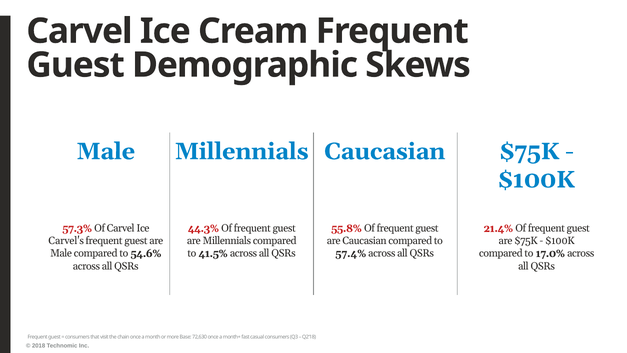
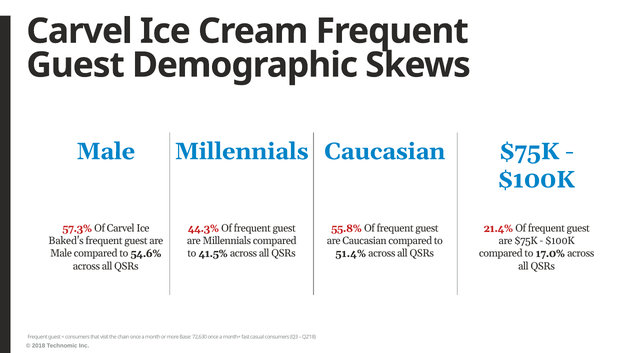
Carvel's: Carvel's -> Baked's (66, 241)
57.4%: 57.4% -> 51.4% (351, 253)
